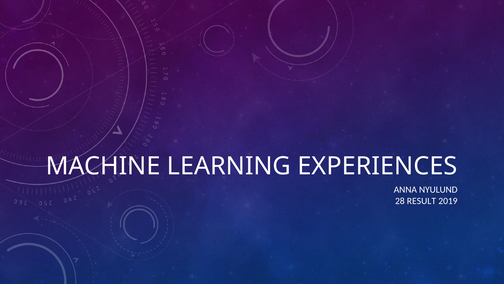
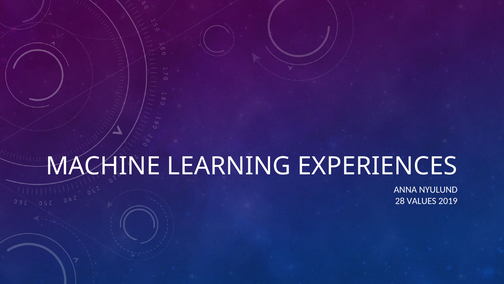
RESULT: RESULT -> VALUES (422, 201)
